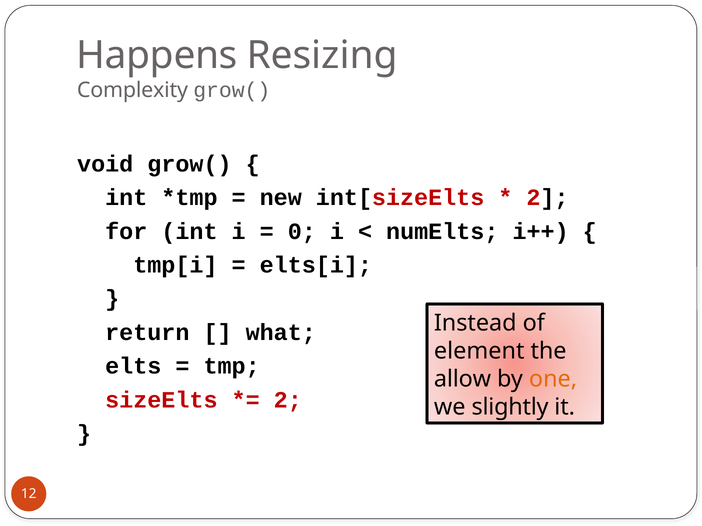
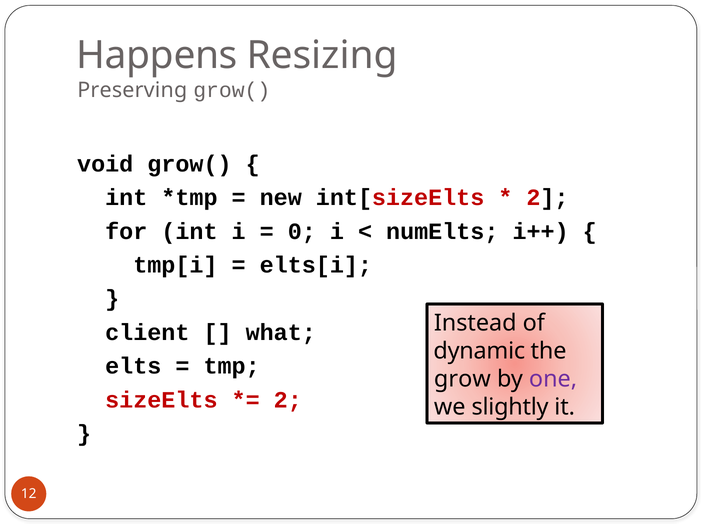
Complexity: Complexity -> Preserving (132, 90)
return: return -> client (147, 333)
element: element -> dynamic (479, 351)
allow: allow -> grow (462, 379)
one colour: orange -> purple (553, 379)
